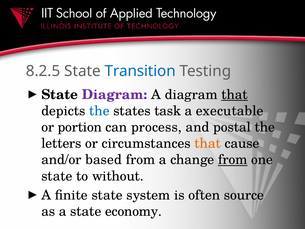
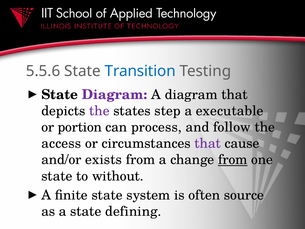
8.2.5: 8.2.5 -> 5.5.6 (43, 71)
that underline: present -> none (235, 94)
the colour: blue -> purple (99, 111)
task: task -> step (168, 111)
postal: postal -> follow (232, 127)
letters: letters -> access (61, 143)
that colour: orange -> purple (208, 143)
based: based -> exists (104, 160)
economy: economy -> defining (133, 211)
